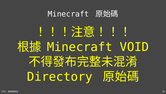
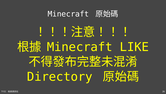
VOID: VOID -> LIKE (134, 47)
